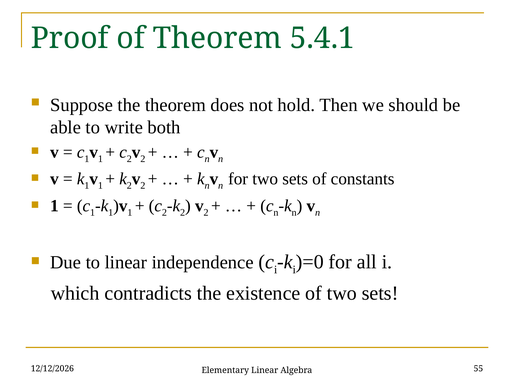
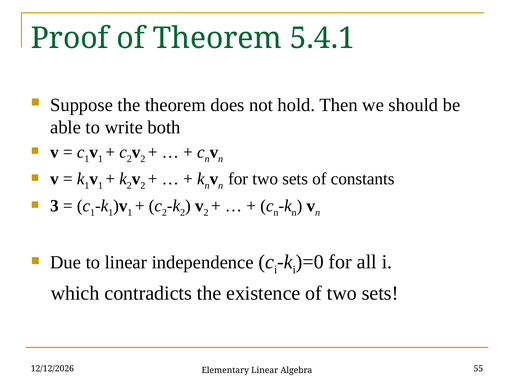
1: 1 -> 3 (54, 206)
